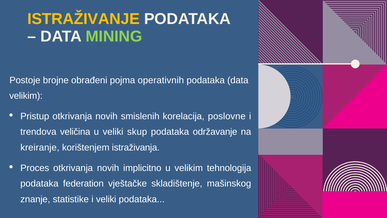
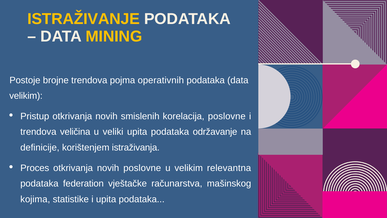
MINING colour: light green -> yellow (114, 36)
brojne obrađeni: obrađeni -> trendova (89, 80)
veliki skup: skup -> upita (137, 132)
kreiranje: kreiranje -> definicije (40, 147)
novih implicitno: implicitno -> poslovne (142, 168)
tehnologija: tehnologija -> relevantna (229, 168)
skladištenje: skladištenje -> računarstva (177, 183)
znanje: znanje -> kojima (35, 199)
i veliki: veliki -> upita (106, 199)
